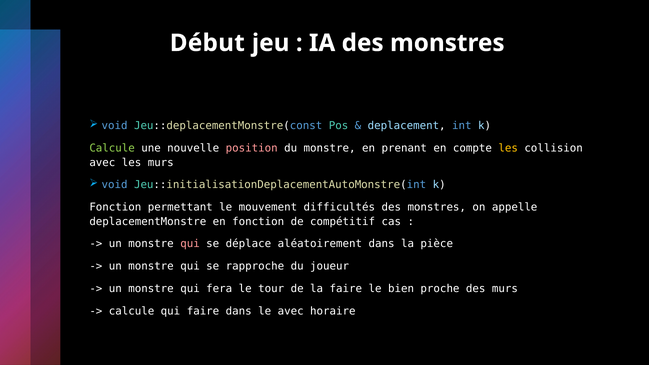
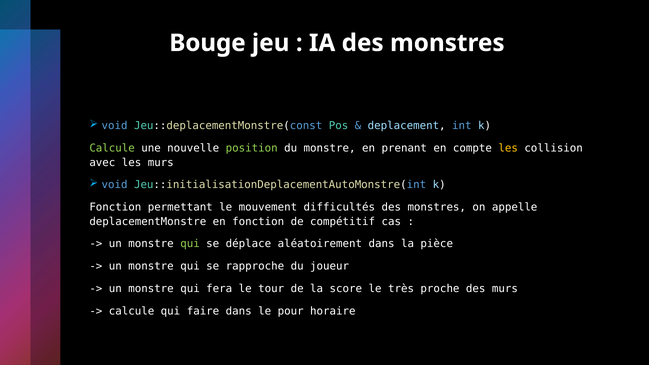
Début: Début -> Bouge (207, 43)
position colour: pink -> light green (252, 148)
qui colour: pink -> light green (190, 244)
la faire: faire -> score (346, 289)
bien: bien -> très (401, 289)
le avec: avec -> pour (291, 311)
